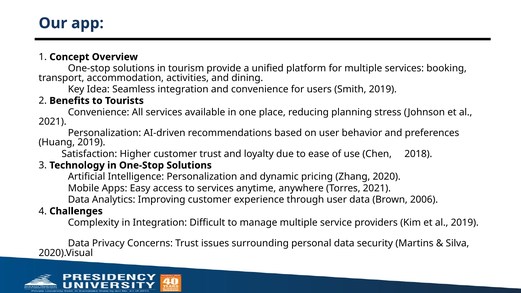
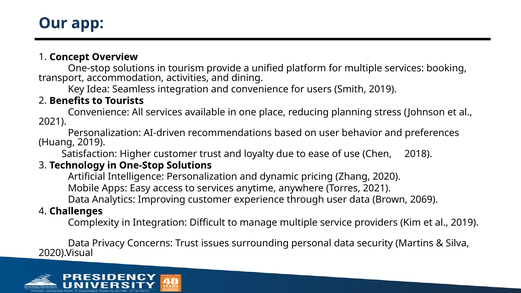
2006: 2006 -> 2069 (424, 200)
